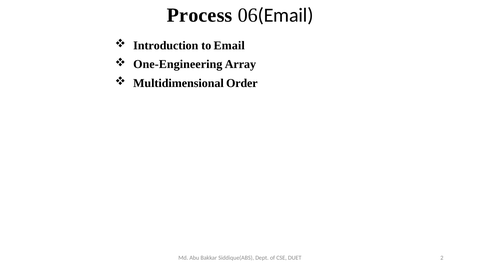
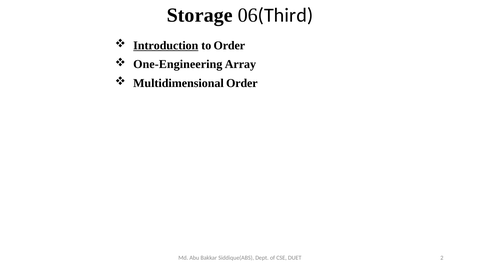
Process: Process -> Storage (200, 15)
Email: Email -> Third (285, 15)
Introduction underline: none -> present (166, 46)
to Email: Email -> Order (229, 46)
